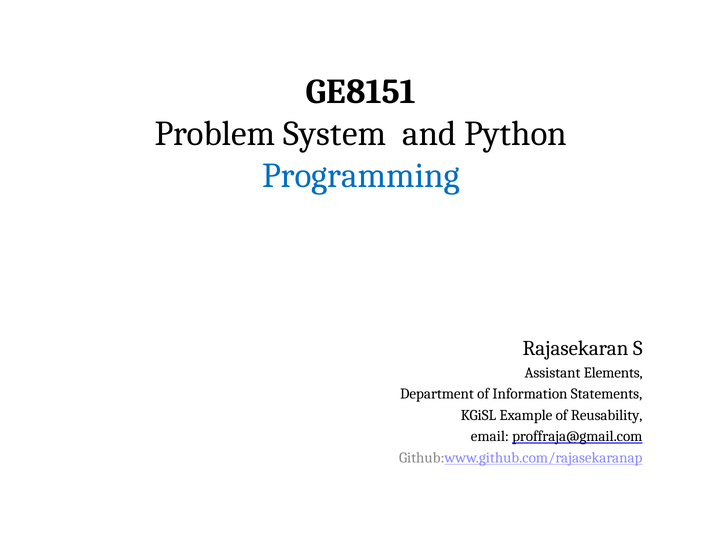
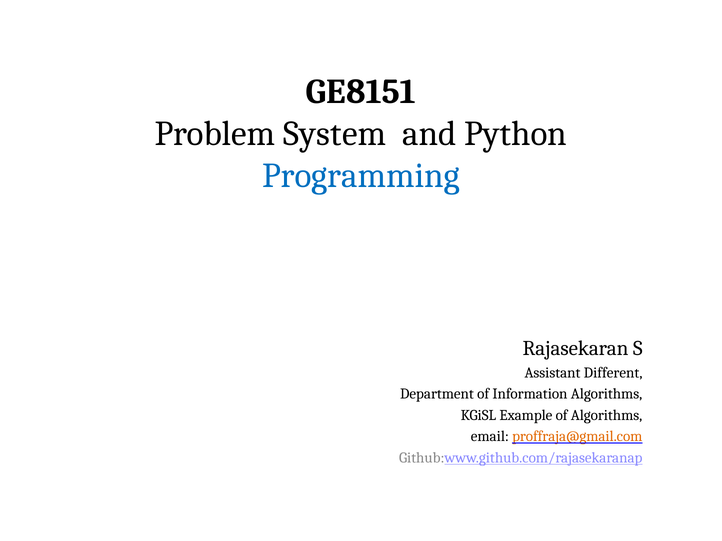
Elements: Elements -> Different (613, 373)
Information Statements: Statements -> Algorithms (607, 394)
of Reusability: Reusability -> Algorithms (607, 416)
proffraja@gmail.com colour: black -> orange (577, 437)
